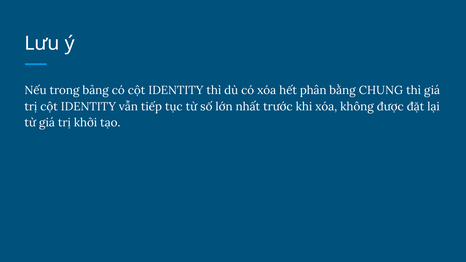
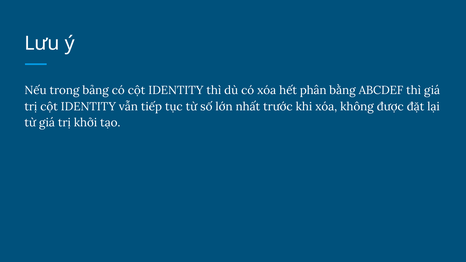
CHUNG: CHUNG -> ABCDEF (381, 90)
